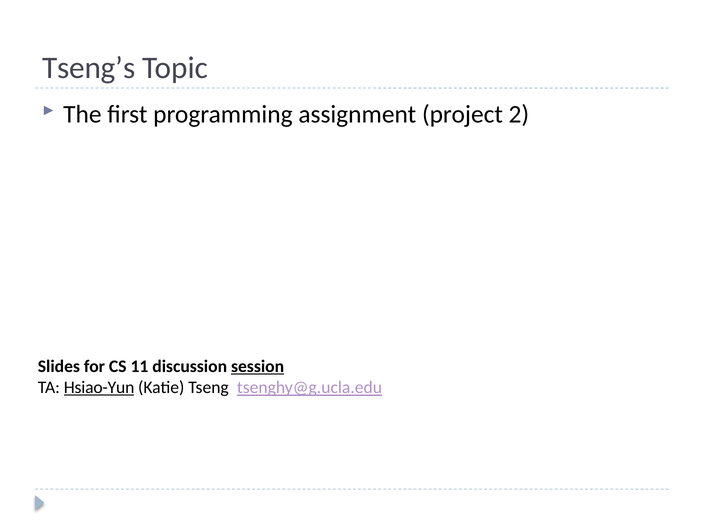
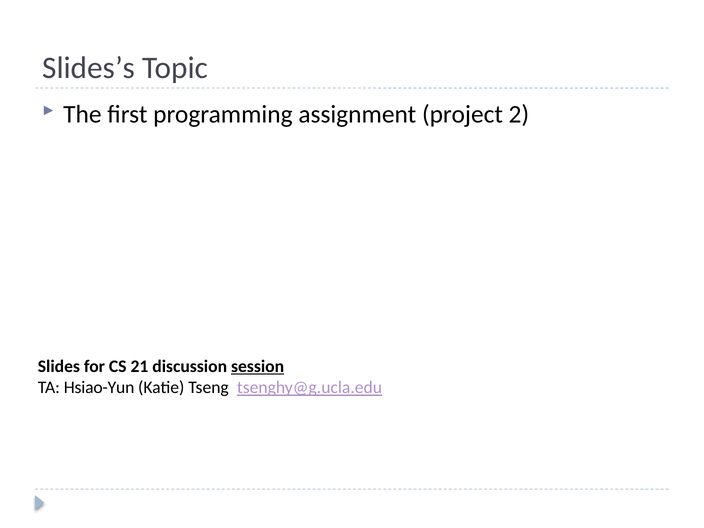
Tseng’s: Tseng’s -> Slides’s (89, 68)
11: 11 -> 21 (139, 366)
Hsiao-Yun underline: present -> none (99, 388)
